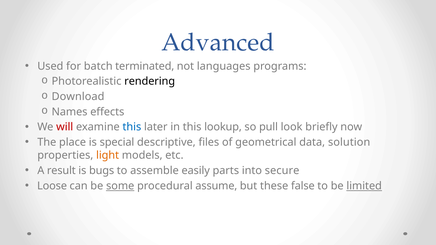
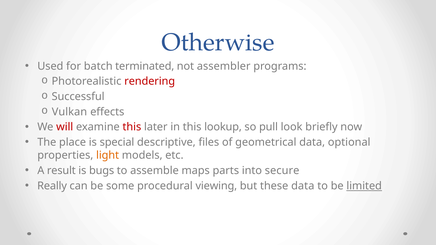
Advanced: Advanced -> Otherwise (218, 43)
languages: languages -> assembler (224, 66)
rendering colour: black -> red (150, 81)
Download: Download -> Successful (78, 97)
Names: Names -> Vulkan (69, 112)
this colour: blue -> red (132, 127)
solution: solution -> optional (349, 142)
easily: easily -> maps (196, 171)
Loose: Loose -> Really (52, 186)
some underline: present -> none (120, 186)
assume: assume -> viewing (216, 186)
these false: false -> data (303, 186)
